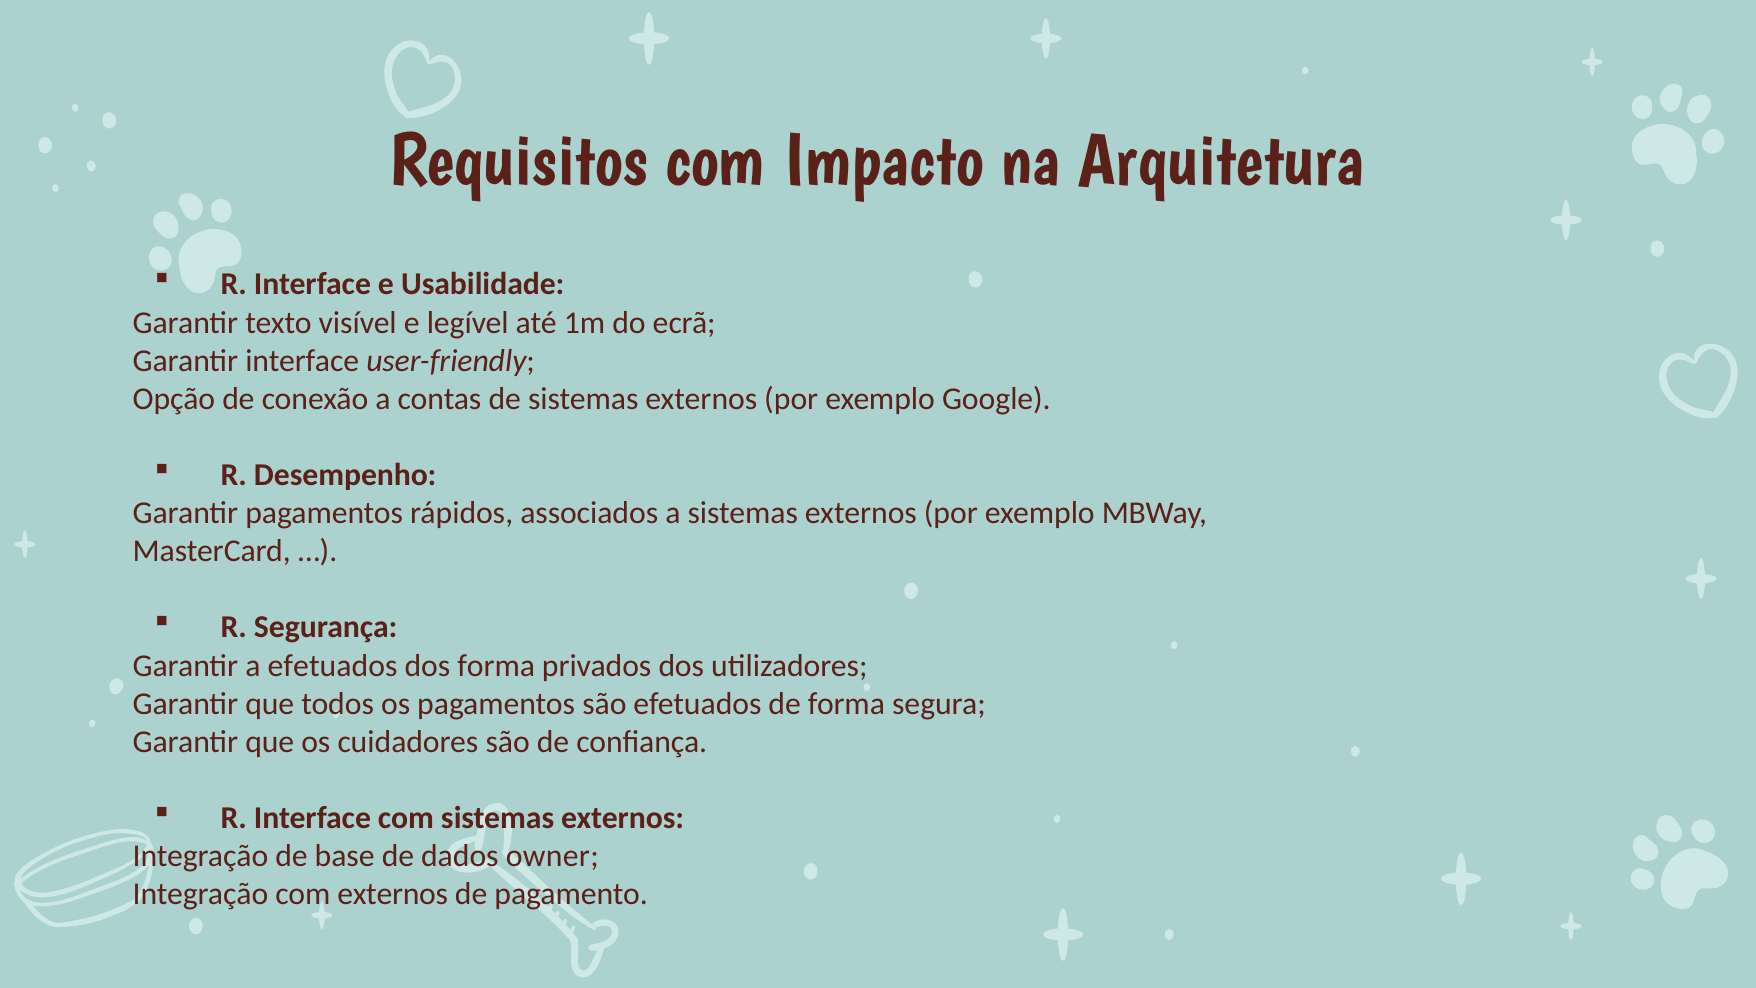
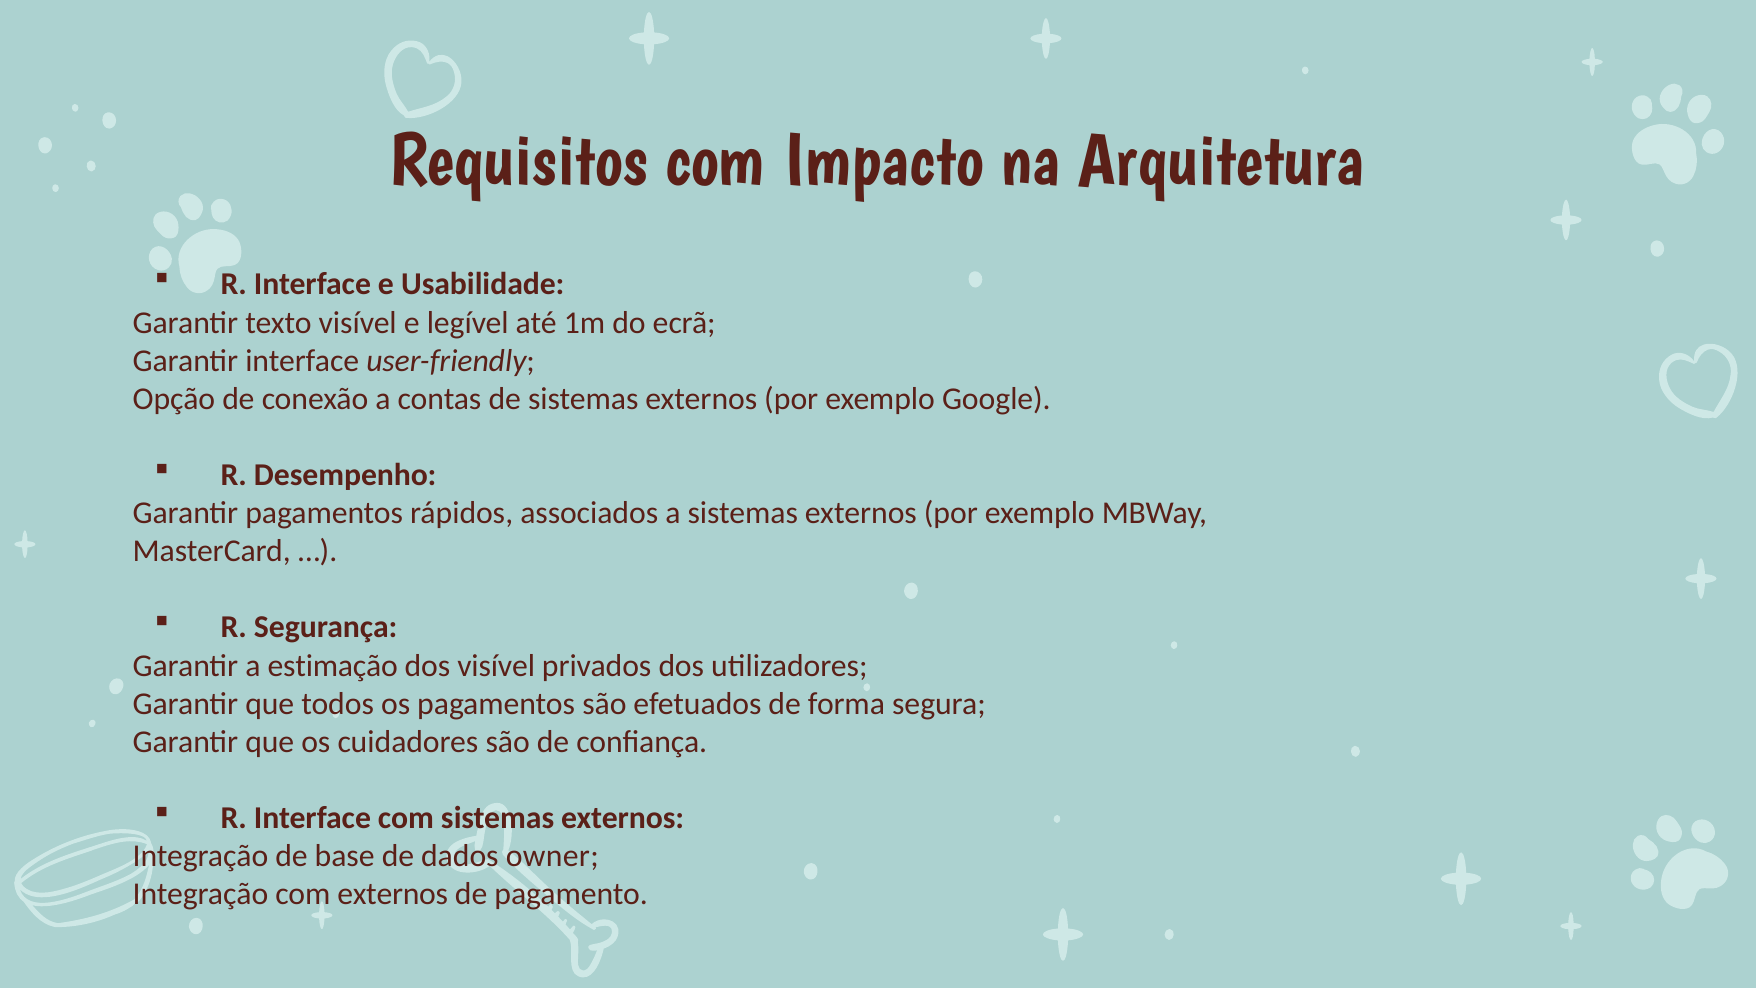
a efetuados: efetuados -> estimação (333, 665)
dos forma: forma -> visível (496, 665)
